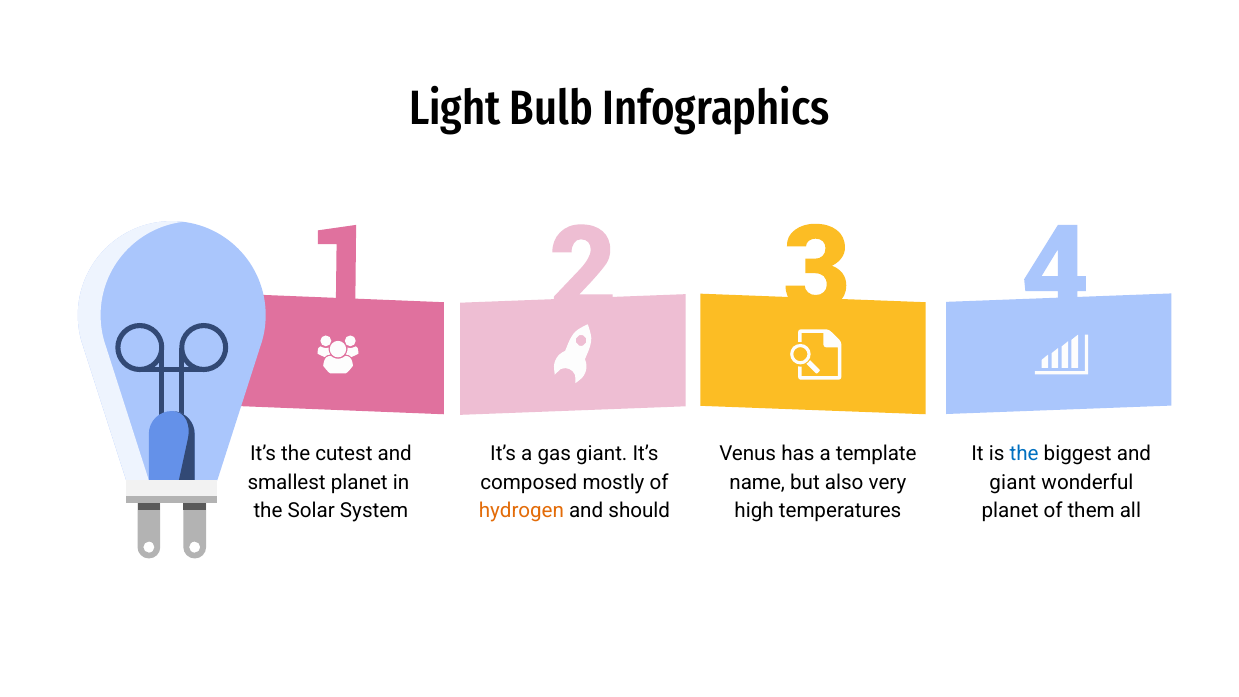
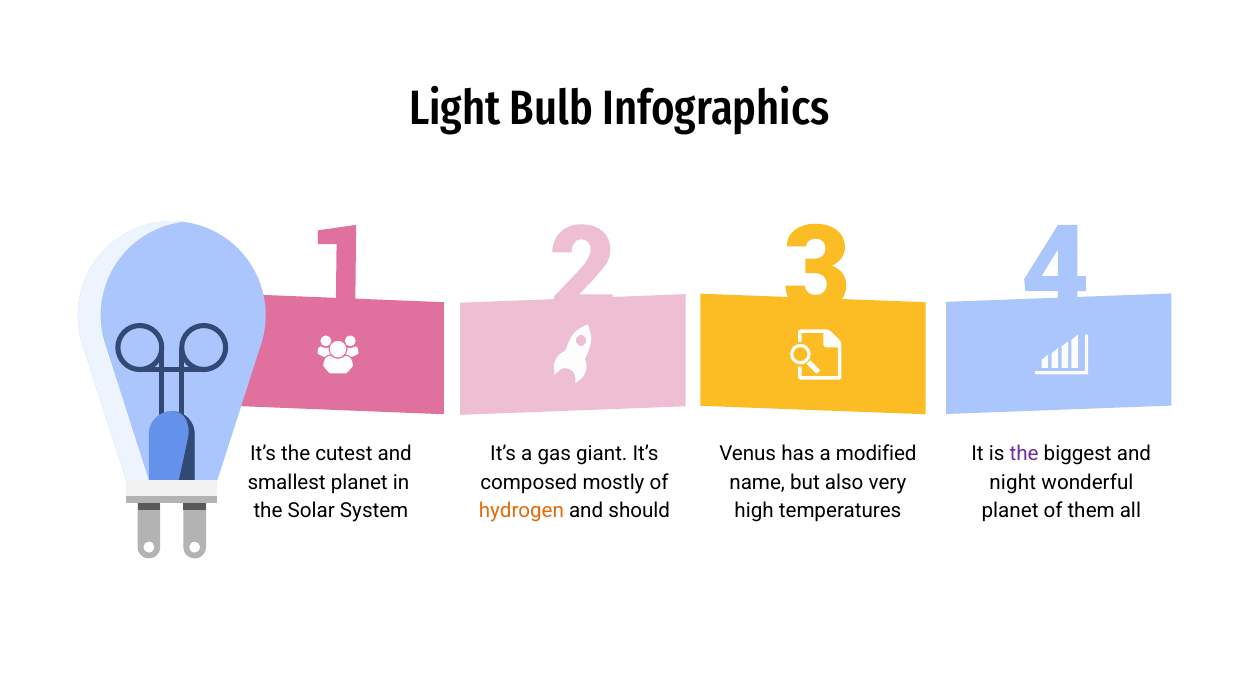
the colour: blue -> purple (1024, 454)
template: template -> modified (876, 454)
giant: giant -> night (1013, 482)
